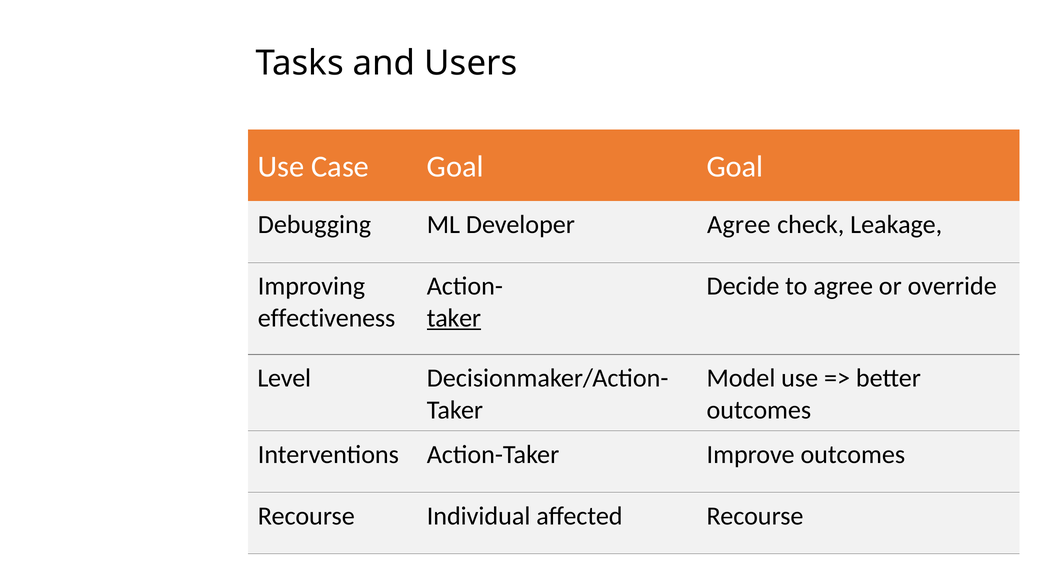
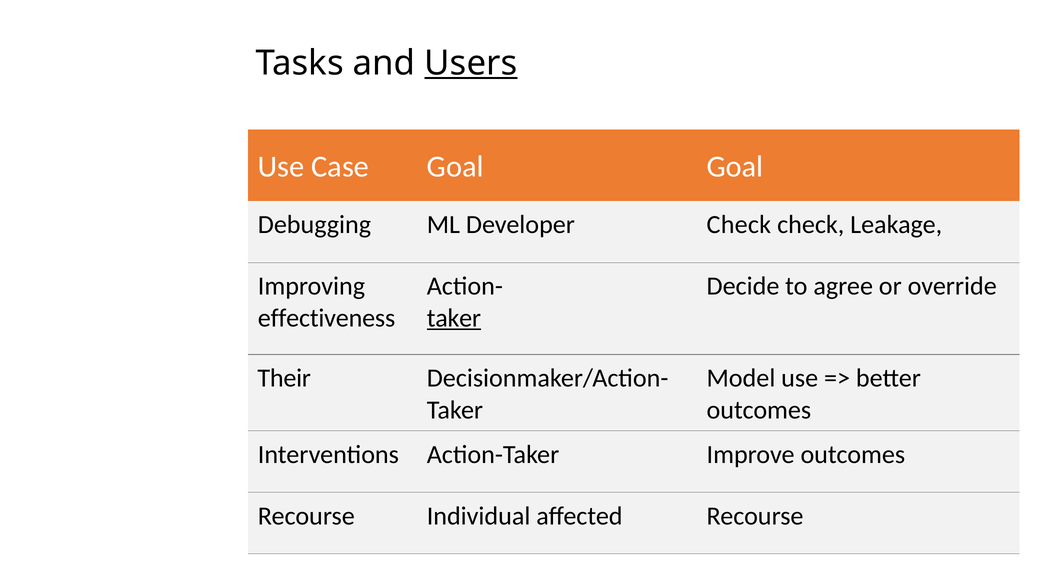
Users underline: none -> present (471, 63)
Developer Agree: Agree -> Check (739, 225)
Level: Level -> Their (284, 378)
